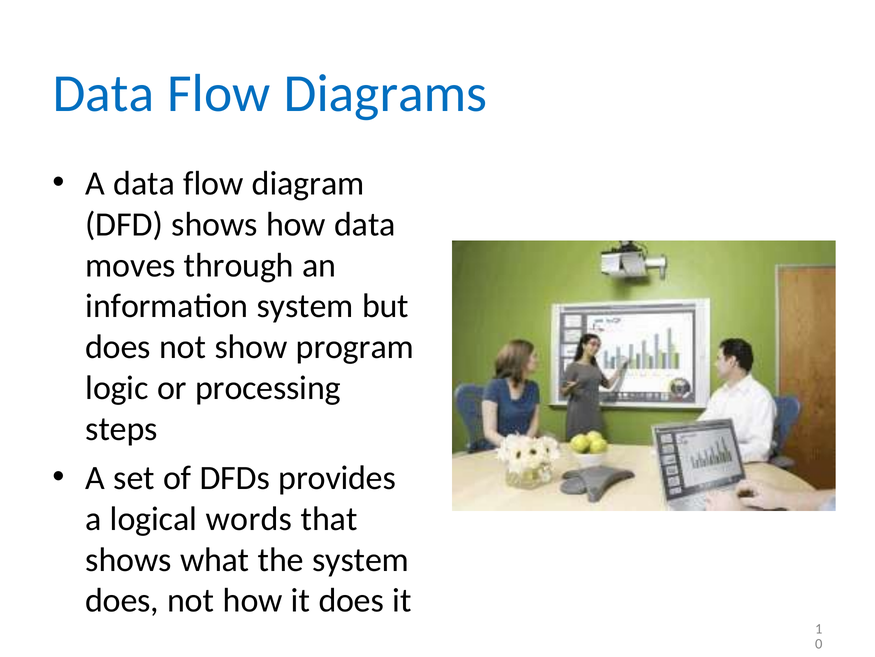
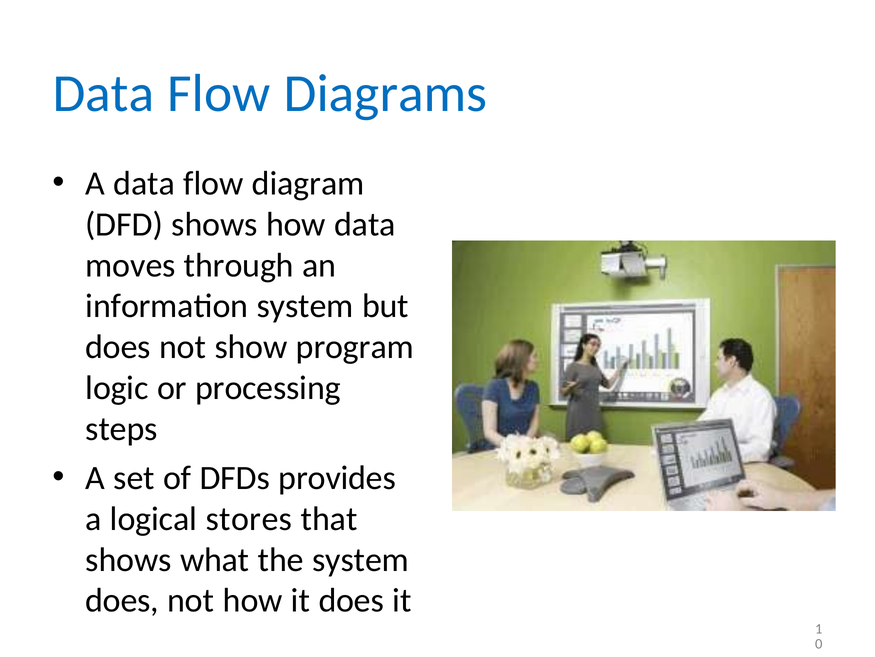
words: words -> stores (249, 518)
